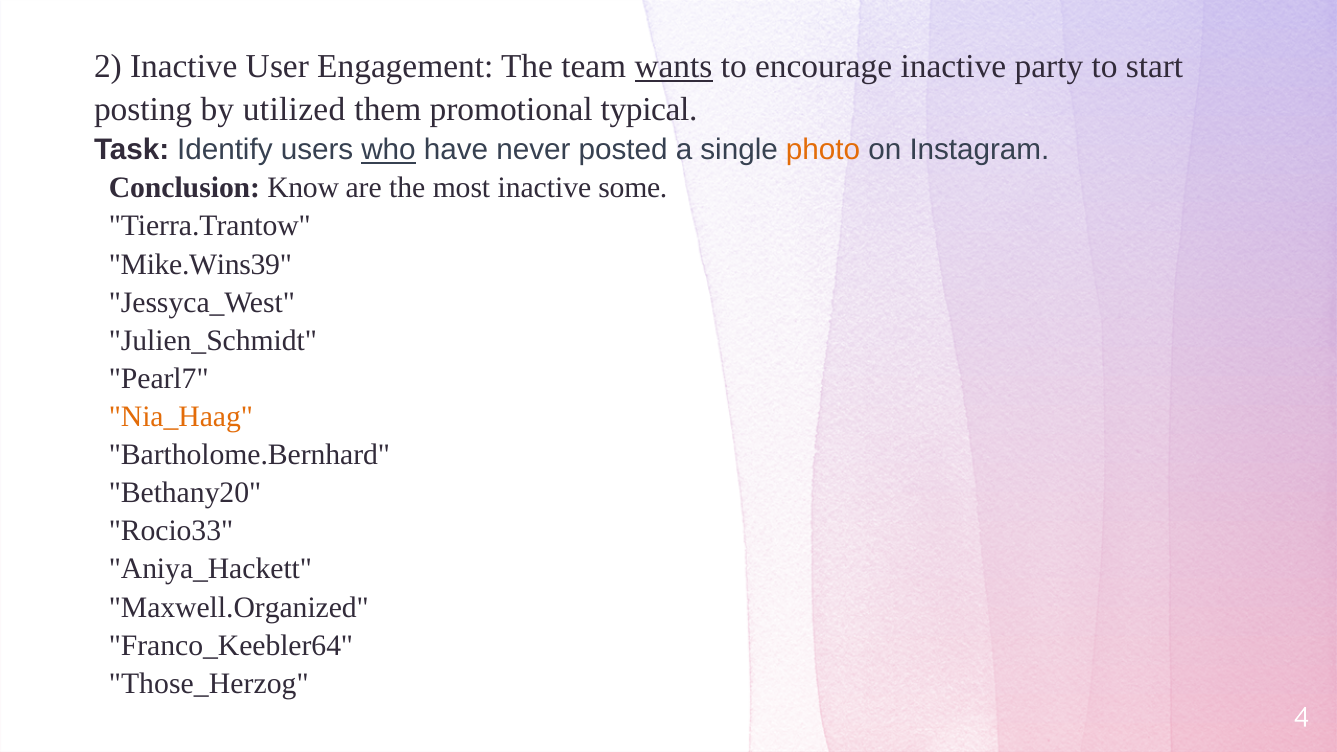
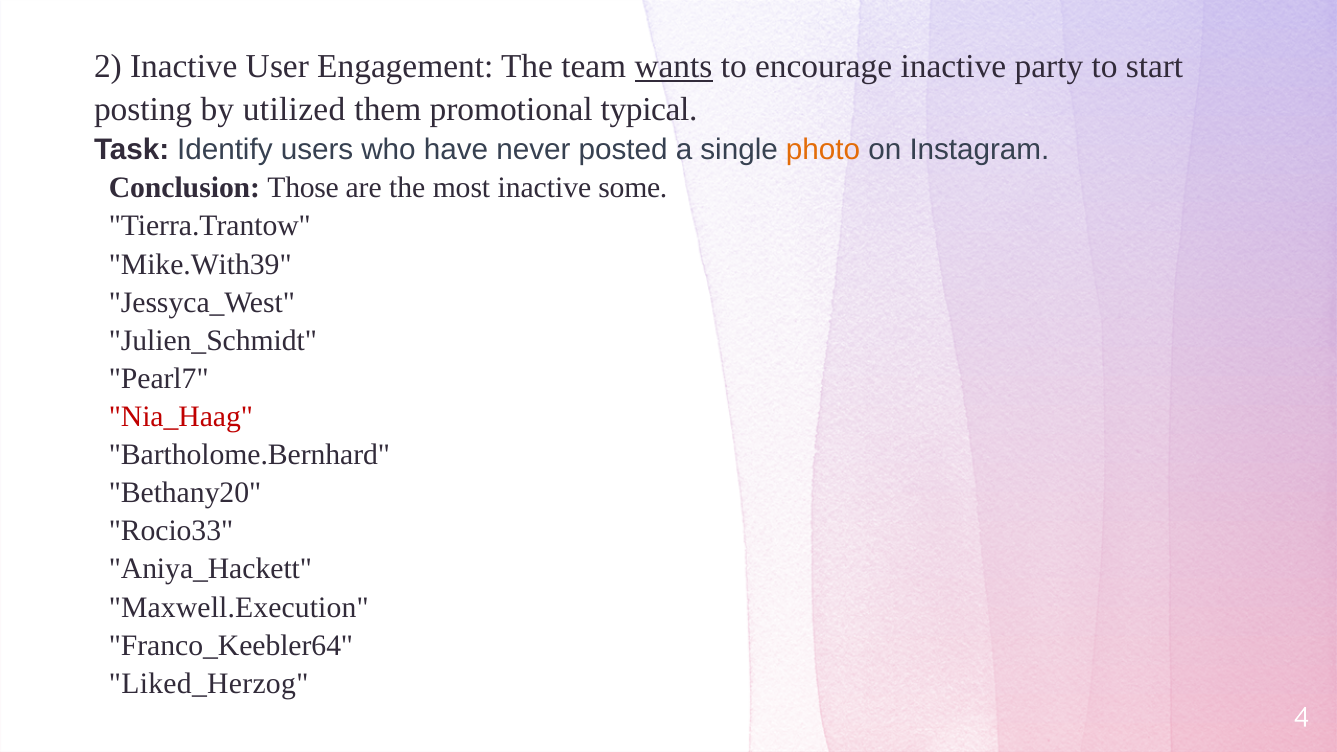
who underline: present -> none (389, 150)
Know: Know -> Those (303, 188)
Mike.Wins39: Mike.Wins39 -> Mike.With39 (200, 264)
Nia_Haag colour: orange -> red (181, 417)
Maxwell.Organized: Maxwell.Organized -> Maxwell.Execution (239, 607)
Those_Herzog: Those_Herzog -> Liked_Herzog (209, 683)
